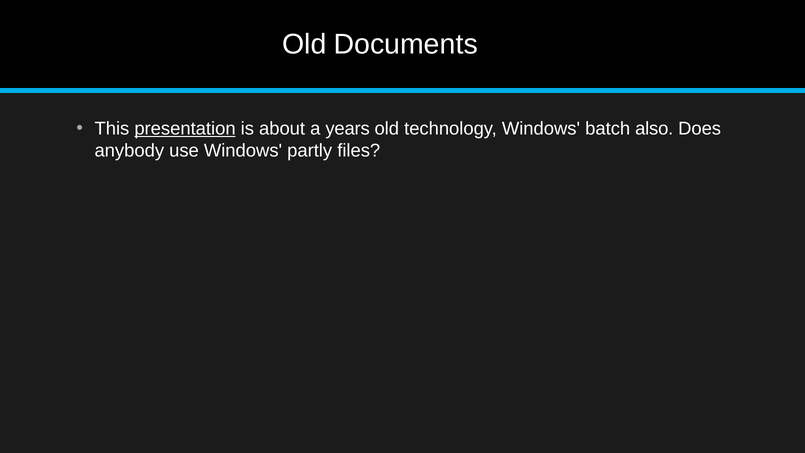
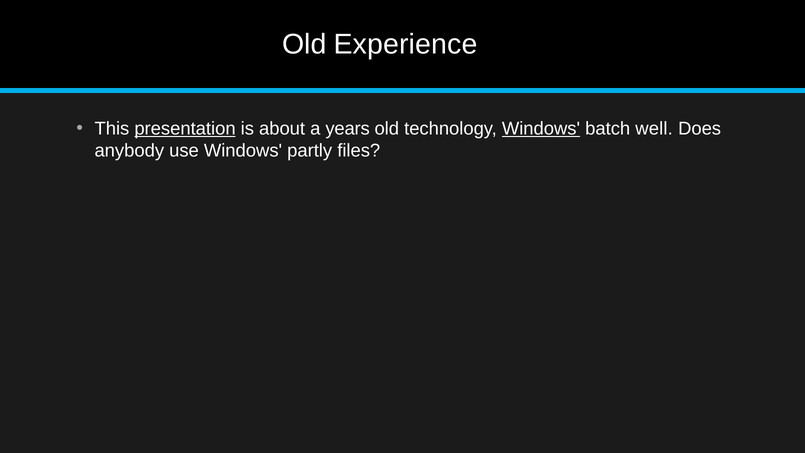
Documents: Documents -> Experience (406, 44)
Windows underline: none -> present (541, 129)
also: also -> well (654, 129)
